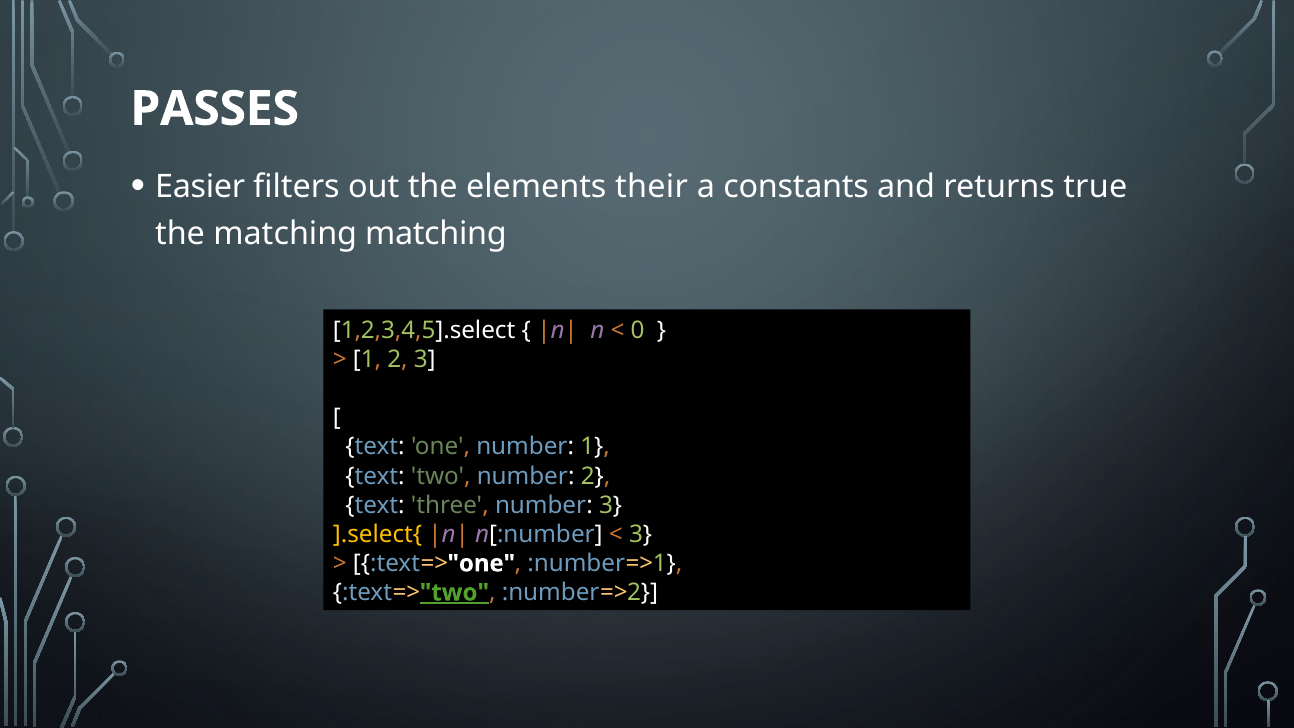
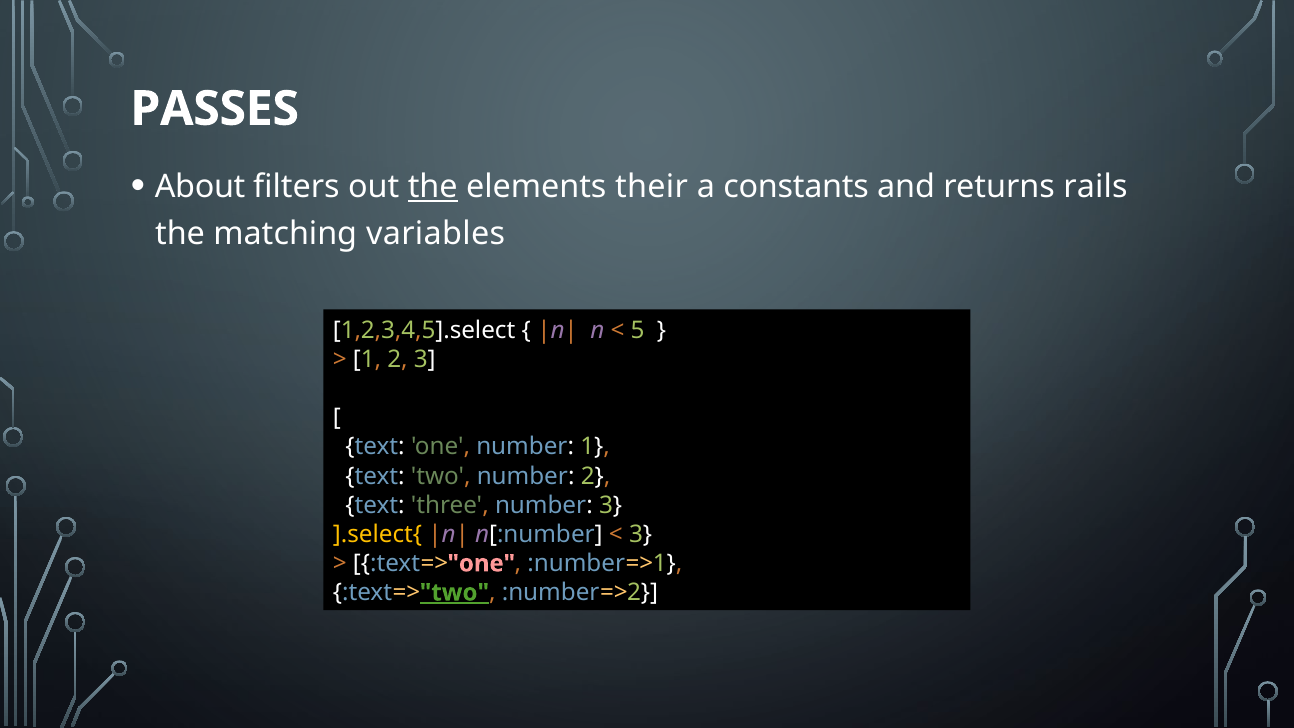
Easier: Easier -> About (200, 187)
the underline: none -> present (433, 187)
true: true -> rails (1095, 187)
matching matching: matching -> variables (436, 234)
0: 0 -> 5 (638, 330)
one colour: white -> pink (481, 563)
